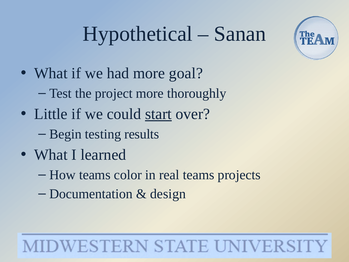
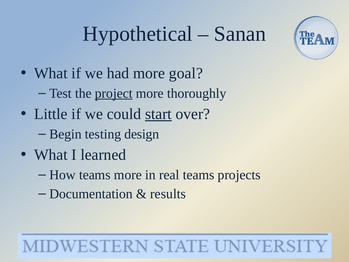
project underline: none -> present (114, 93)
results: results -> design (142, 134)
teams color: color -> more (128, 175)
design: design -> results (168, 194)
